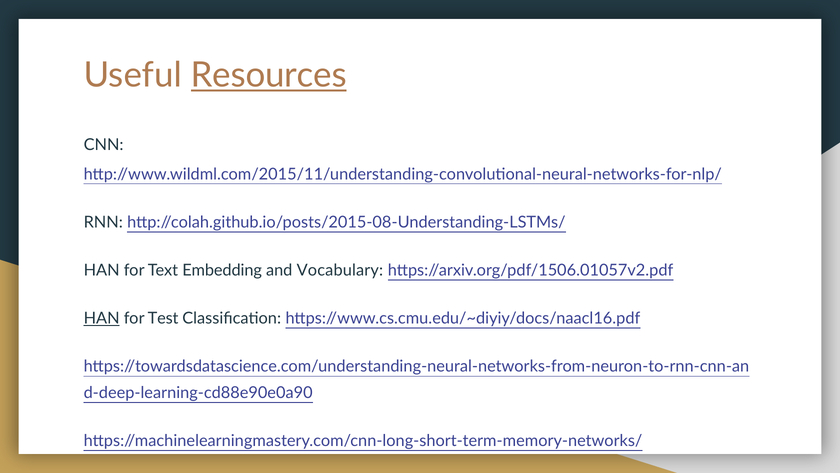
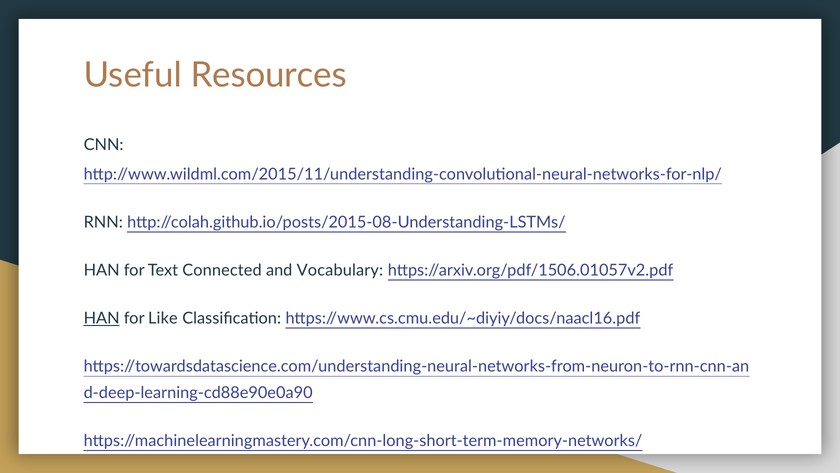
Resources underline: present -> none (269, 75)
Embedding: Embedding -> Connected (222, 270)
Test: Test -> Like (163, 318)
